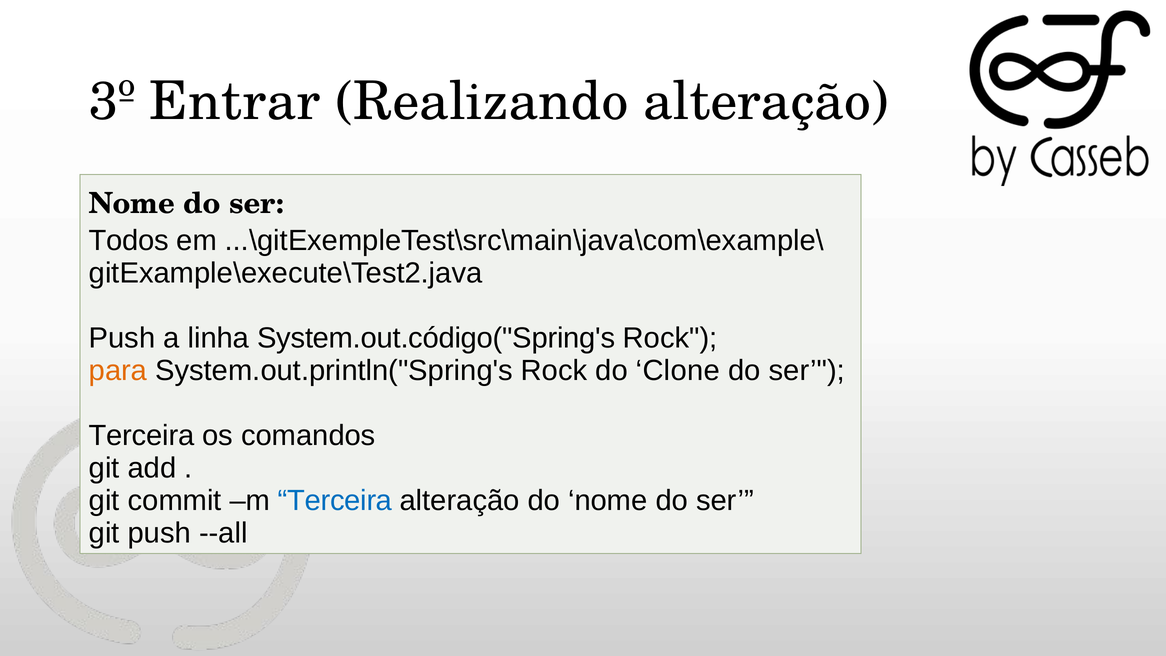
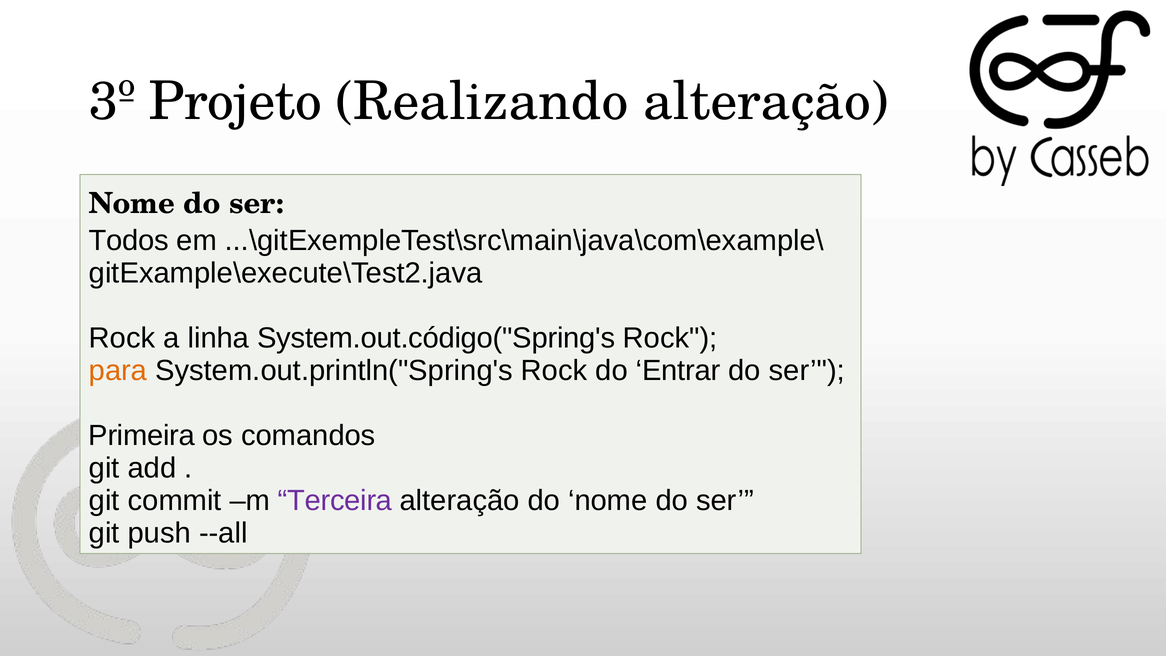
Entrar: Entrar -> Projeto (235, 102)
Push: Push -> Rock (122, 338)
Clone: Clone -> Entrar (678, 371)
Terceira: Terceira -> Primeira (142, 436)
Terceira colour: blue -> purple (335, 501)
